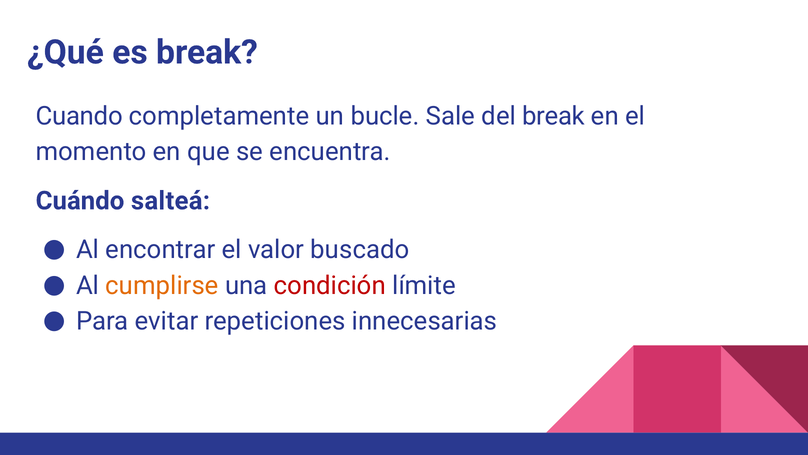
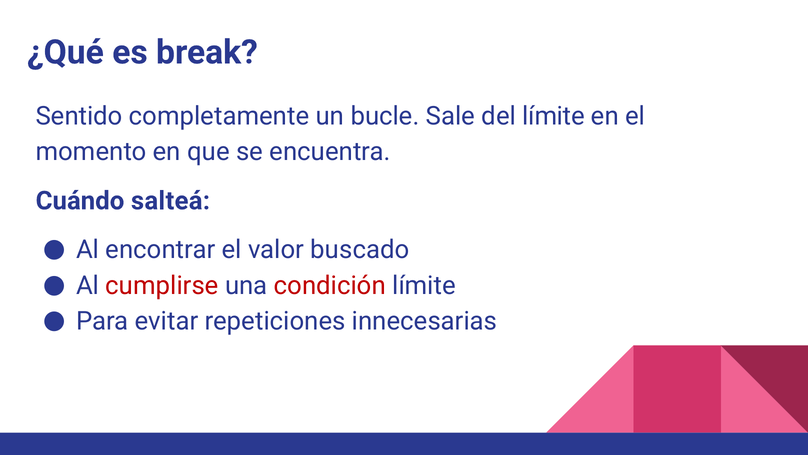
Cuando: Cuando -> Sentido (79, 116)
del break: break -> límite (554, 116)
cumplirse colour: orange -> red (162, 285)
